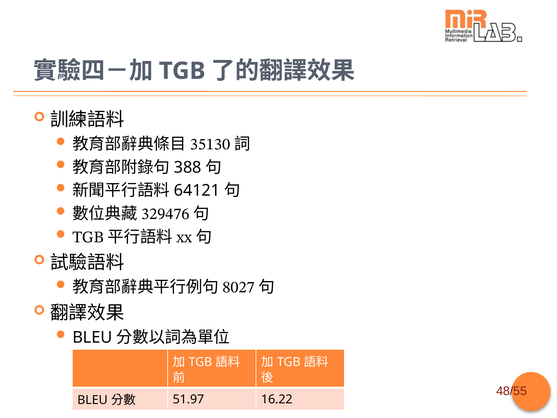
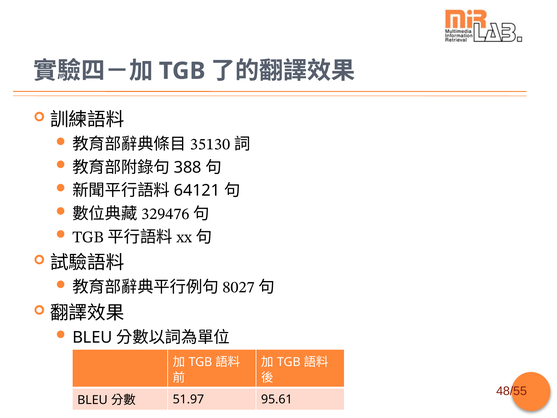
16.22: 16.22 -> 95.61 (277, 399)
